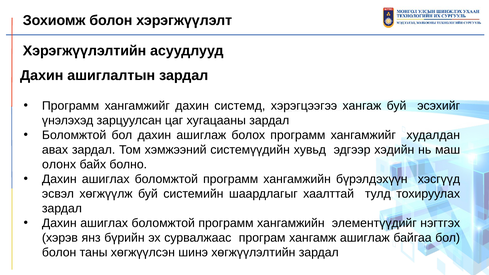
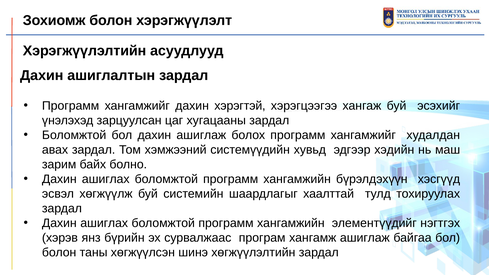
системд: системд -> хэрэгтэй (240, 106)
олонх: олонх -> зарим (59, 165)
